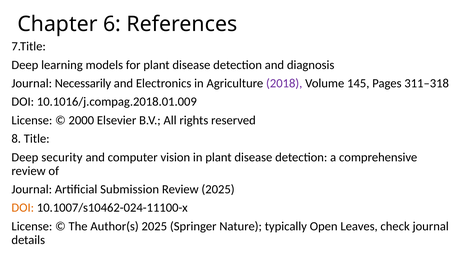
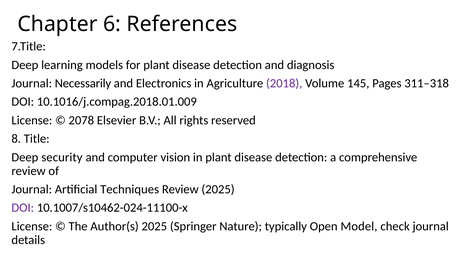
2000: 2000 -> 2078 (81, 120)
Submission: Submission -> Techniques (130, 189)
DOI colour: orange -> purple (23, 207)
Leaves: Leaves -> Model (359, 226)
